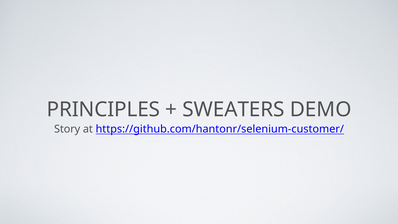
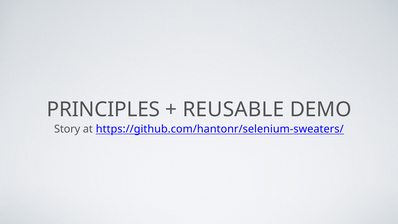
SWEATERS: SWEATERS -> REUSABLE (233, 109)
https://github.com/hantonr/selenium-customer/: https://github.com/hantonr/selenium-customer/ -> https://github.com/hantonr/selenium-sweaters/ (220, 129)
